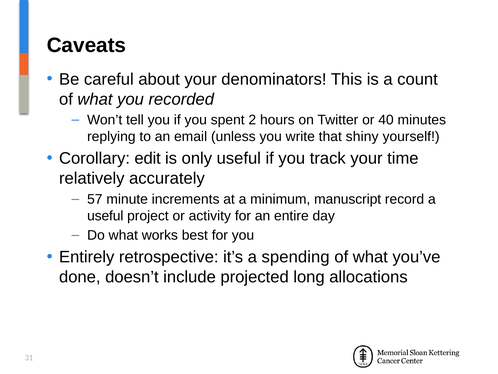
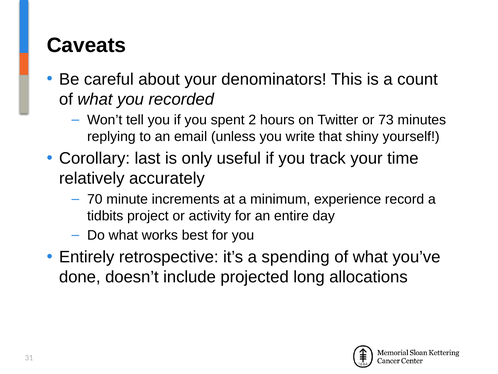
40: 40 -> 73 (386, 120)
edit: edit -> last (148, 158)
57: 57 -> 70 (95, 199)
manuscript: manuscript -> experience (348, 199)
useful: useful -> tidbits (105, 216)
